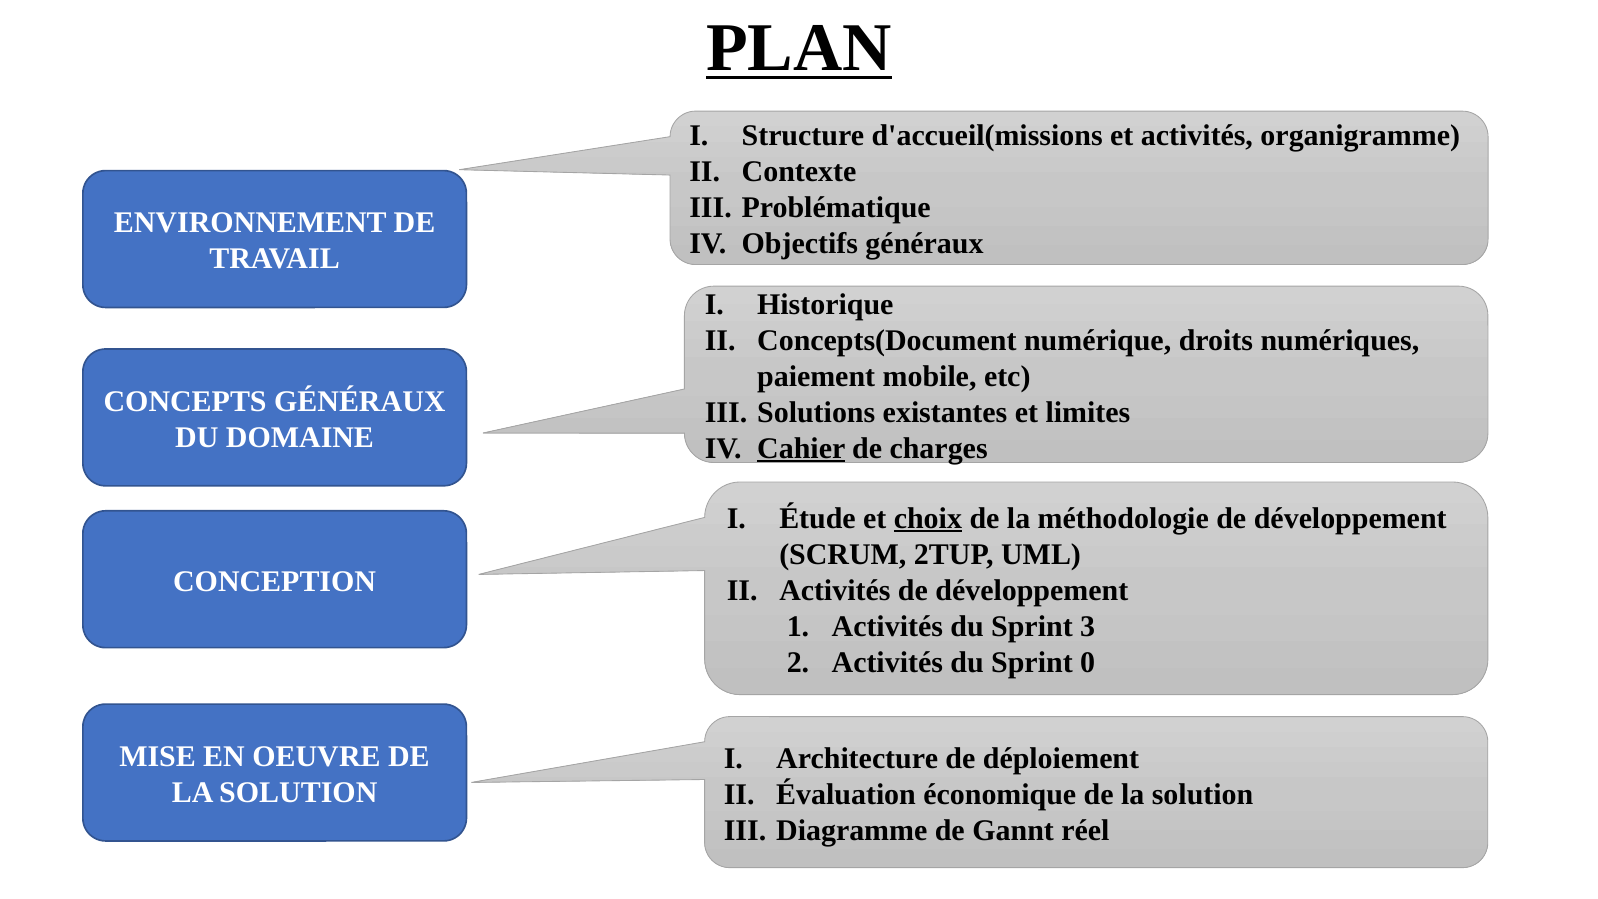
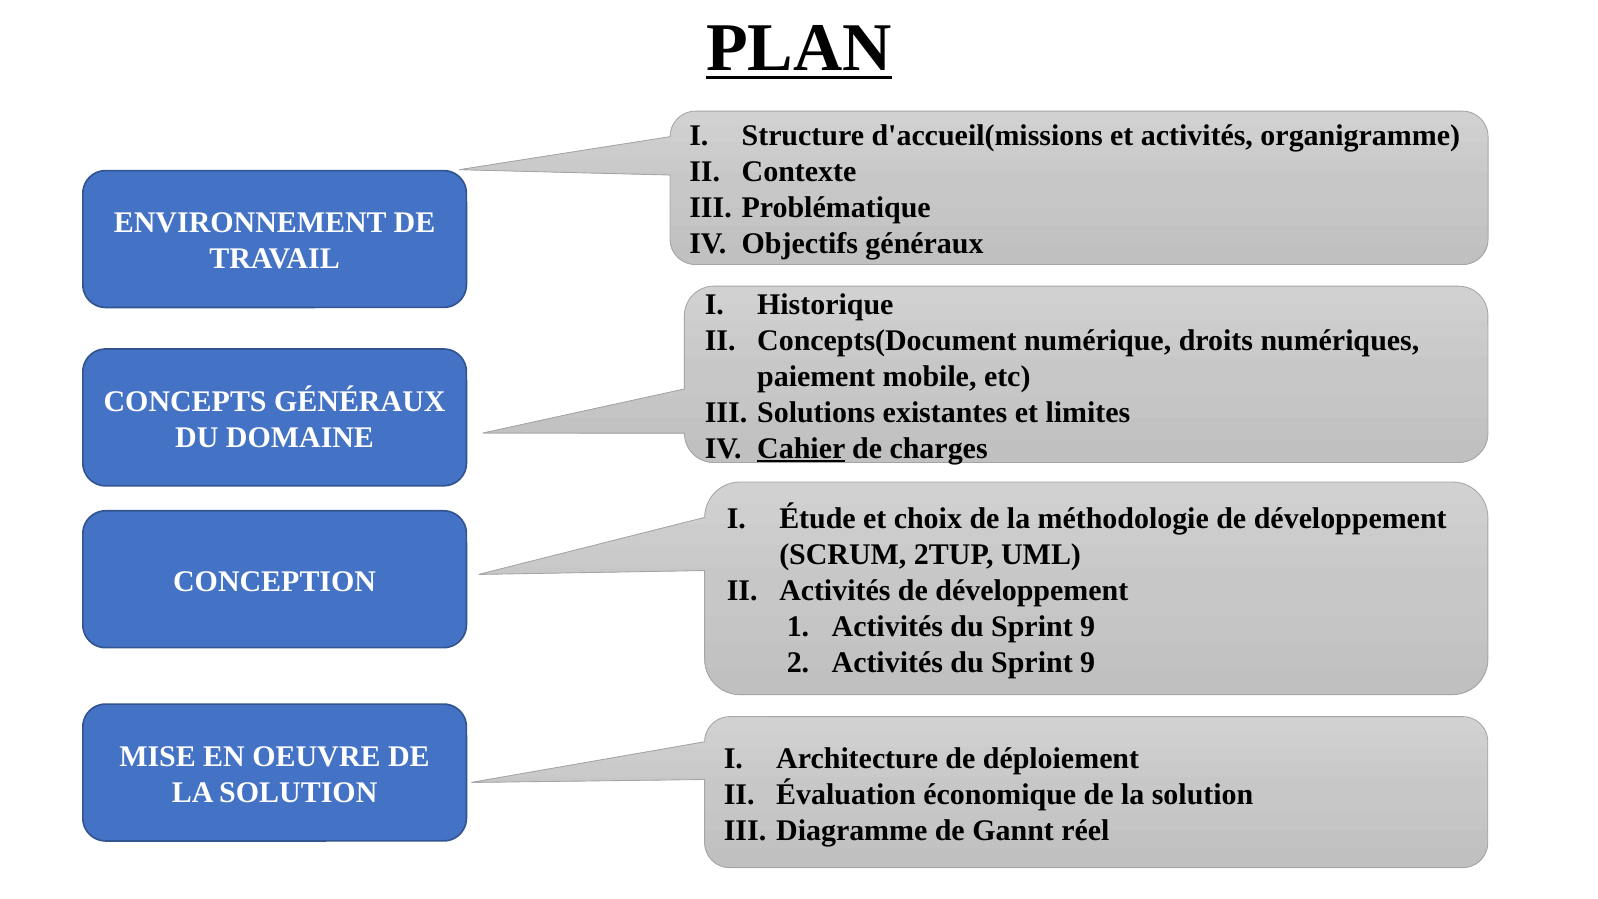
choix underline: present -> none (928, 518)
3: 3 -> 9 (1088, 626)
0: 0 -> 9 (1088, 662)
